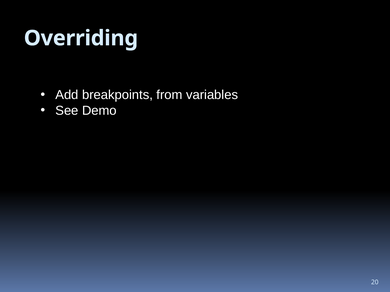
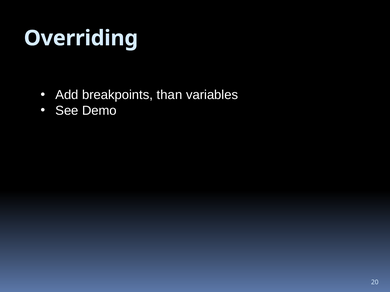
from: from -> than (169, 95)
